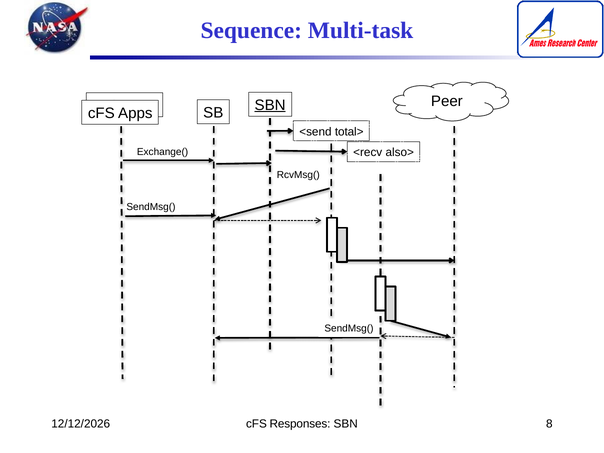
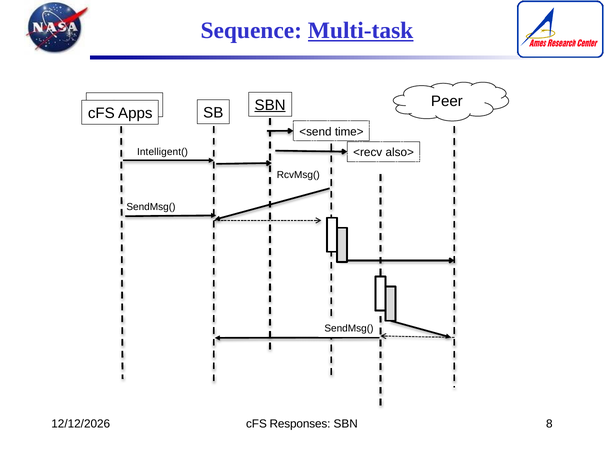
Multi-task underline: none -> present (361, 31)
total>: total> -> time> (349, 132)
Exchange(: Exchange( -> Intelligent( (163, 152)
